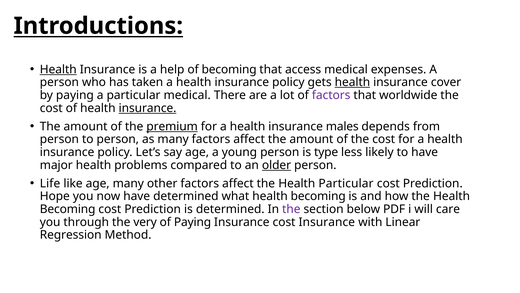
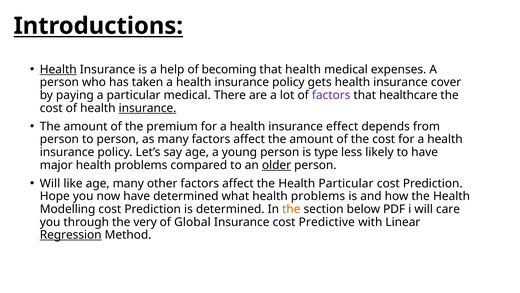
that access: access -> health (303, 69)
health underline: present -> none (352, 82)
worldwide: worldwide -> healthcare (408, 95)
premium underline: present -> none (172, 126)
males: males -> effect (342, 126)
Life: Life -> Will (50, 183)
what health becoming: becoming -> problems (318, 196)
Becoming: Becoming -> Modelling (68, 209)
the colour: purple -> orange (291, 209)
of Paying: Paying -> Global (192, 222)
cost Insurance: Insurance -> Predictive (327, 222)
Regression underline: none -> present (71, 235)
